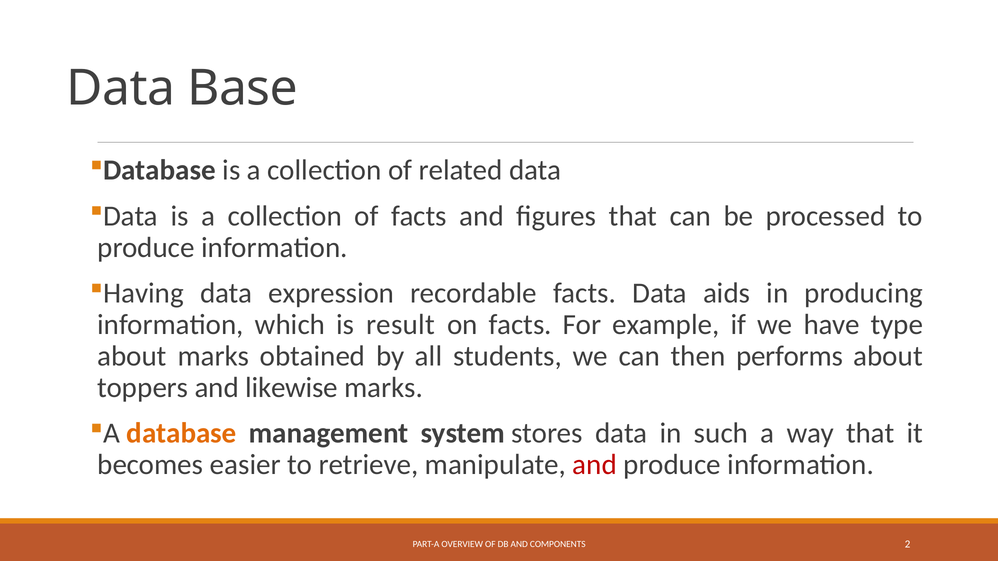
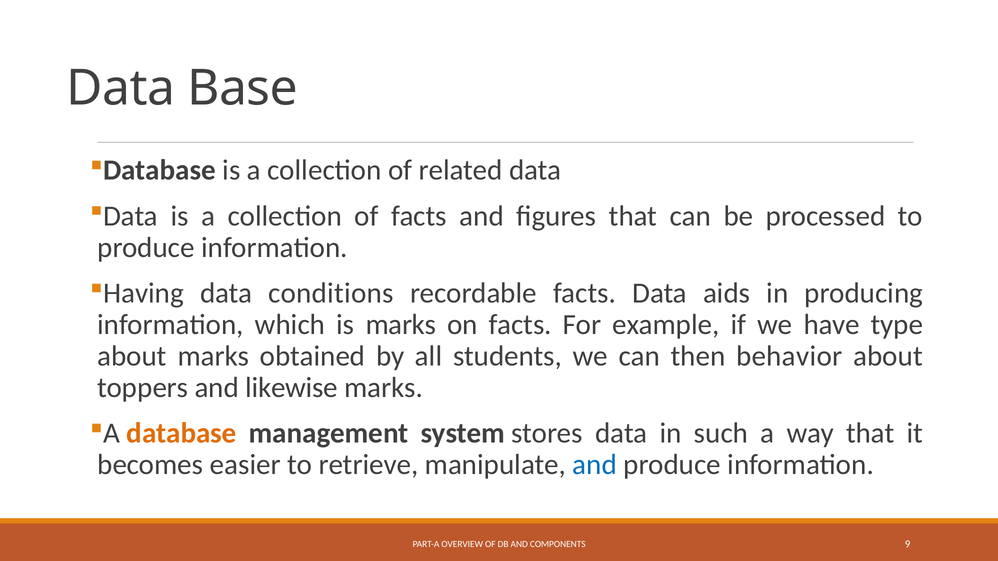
expression: expression -> conditions (331, 294)
is result: result -> marks (401, 325)
performs: performs -> behavior (789, 356)
and colour: red -> blue (595, 465)
2: 2 -> 9 (908, 544)
